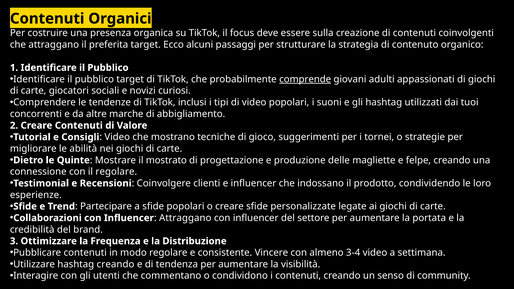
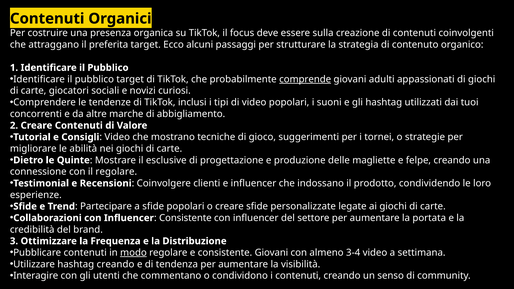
mostrato: mostrato -> esclusive (166, 160)
Attraggano: Attraggano -> Consistente (185, 218)
modo underline: none -> present (133, 253)
consistente Vincere: Vincere -> Giovani (271, 253)
